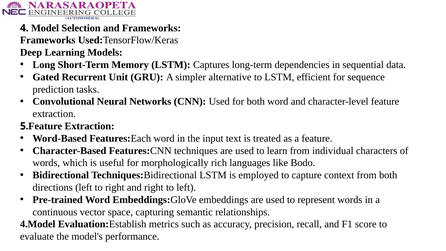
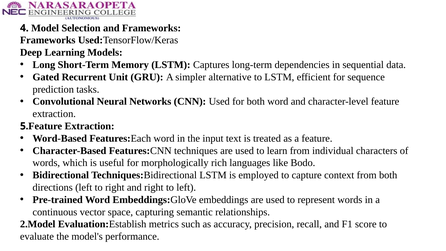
4.Model: 4.Model -> 2.Model (38, 224)
